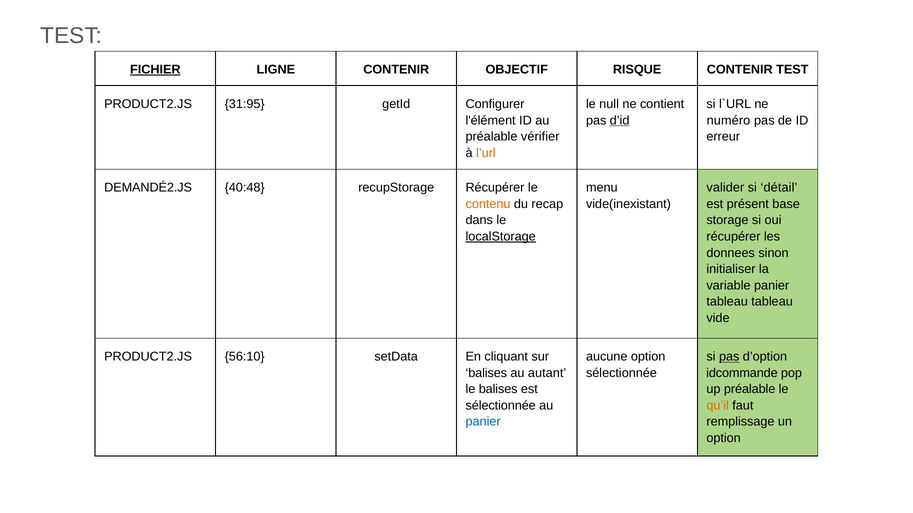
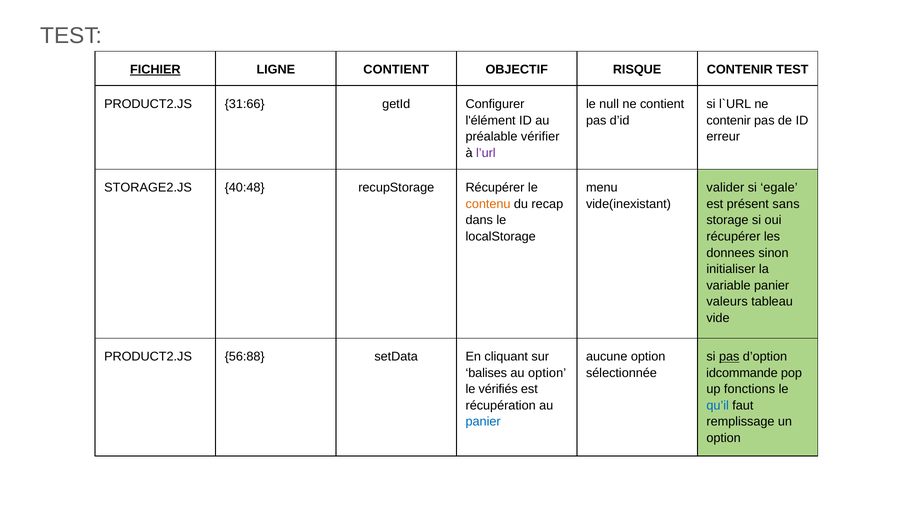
LIGNE CONTENIR: CONTENIR -> CONTIENT (396, 70)
31:95: 31:95 -> 31:66 (245, 104)
d’id underline: present -> none (620, 120)
numéro: numéro -> contenir (729, 120)
l’url colour: orange -> purple (486, 153)
DEMANDÉ2.JS: DEMANDÉ2.JS -> STORAGE2.JS (148, 188)
détail: détail -> egale (779, 188)
base: base -> sans (786, 204)
localStorage underline: present -> none (501, 237)
tableau: tableau -> valeurs (727, 302)
56:10: 56:10 -> 56:88 (245, 357)
au autant: autant -> option (547, 373)
le balises: balises -> vérifiés (498, 390)
up préalable: préalable -> fonctions (750, 390)
sélectionnée: sélectionnée -> récupération (501, 406)
qu’il colour: orange -> blue (718, 406)
